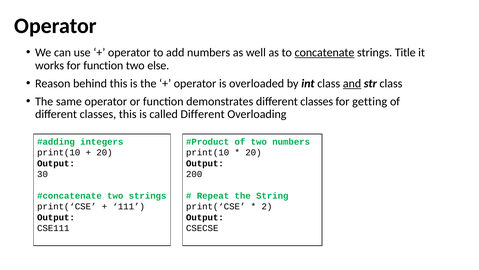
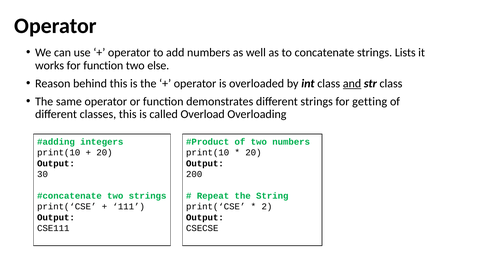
concatenate underline: present -> none (324, 52)
Title: Title -> Lists (405, 52)
demonstrates different classes: classes -> strings (317, 101)
called Different: Different -> Overload (203, 114)
